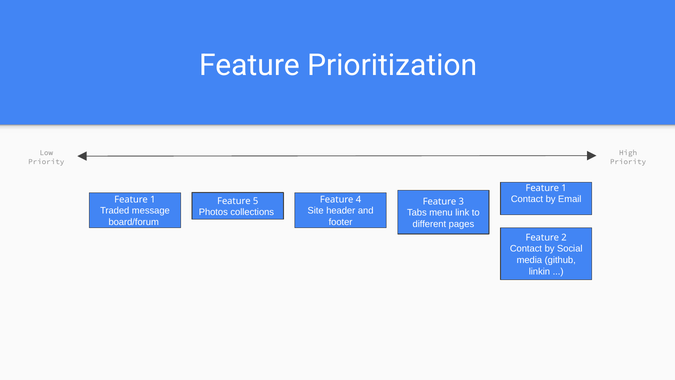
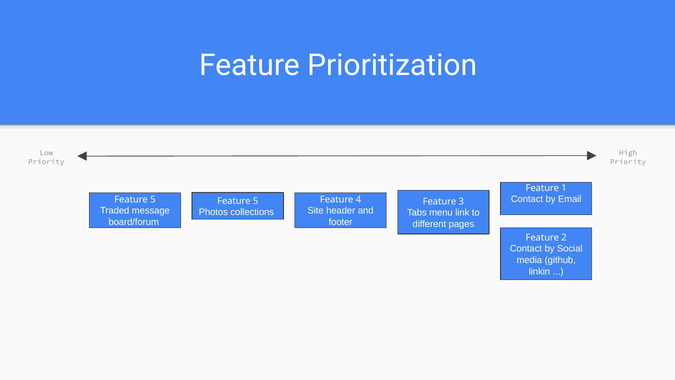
1: 1 -> 5 (153, 199)
